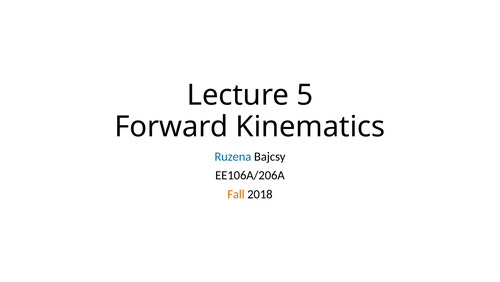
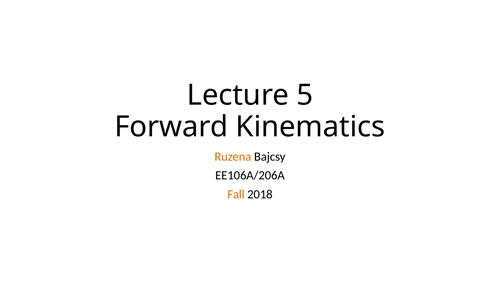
Ruzena colour: blue -> orange (233, 156)
